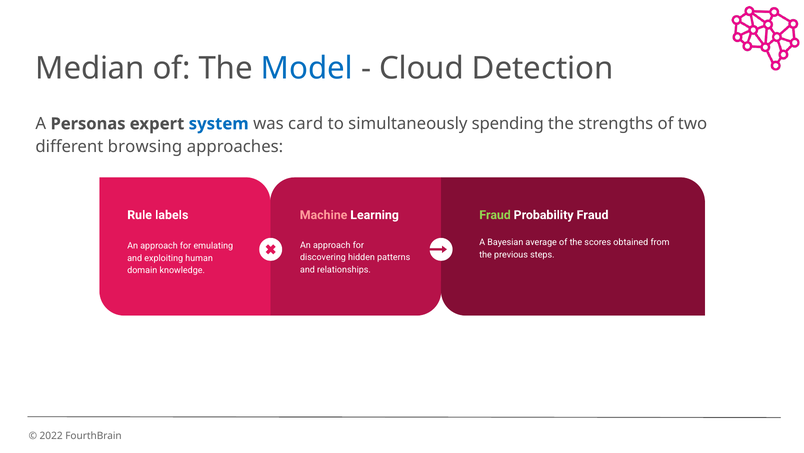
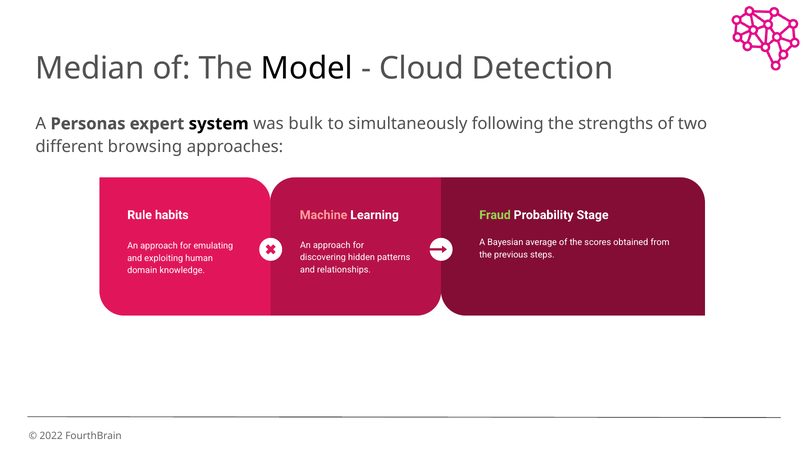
Model colour: blue -> black (307, 68)
system colour: blue -> black (219, 124)
card: card -> bulk (306, 124)
spending: spending -> following (508, 124)
labels: labels -> habits (172, 215)
Probability Fraud: Fraud -> Stage (593, 215)
